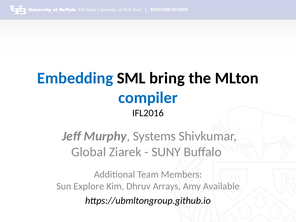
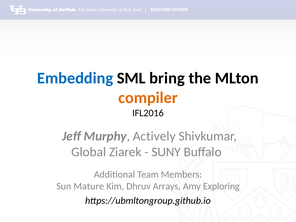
compiler colour: blue -> orange (148, 98)
Systems: Systems -> Actively (154, 136)
Explore: Explore -> Mature (89, 186)
Available: Available -> Exploring (221, 186)
